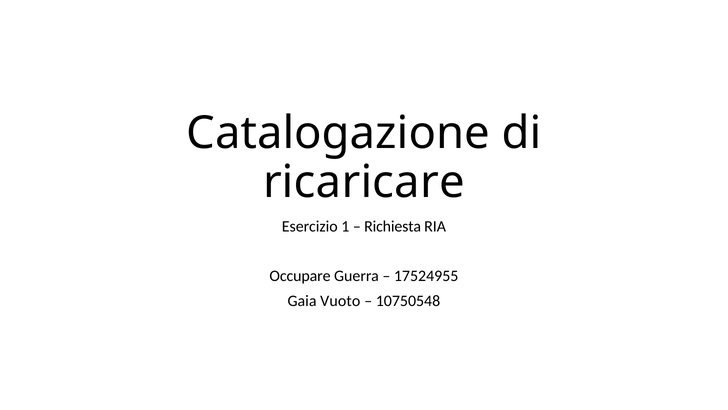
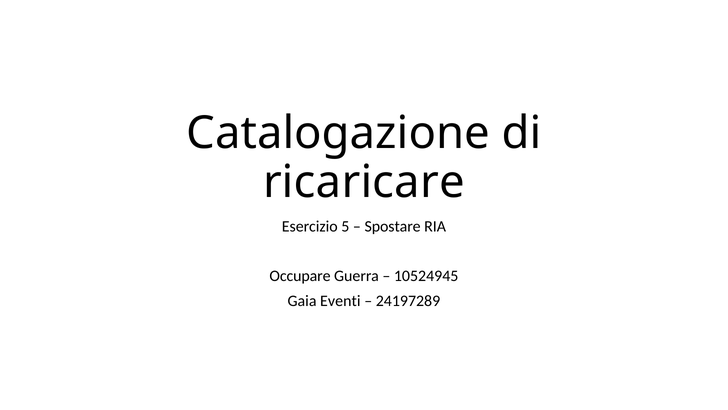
1: 1 -> 5 (345, 226)
Richiesta: Richiesta -> Spostare (393, 226)
17524955: 17524955 -> 10524945 (426, 276)
Vuoto: Vuoto -> Eventi (340, 301)
10750548: 10750548 -> 24197289 (408, 301)
